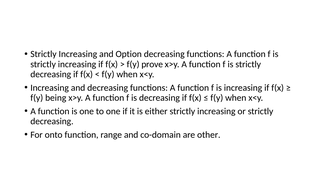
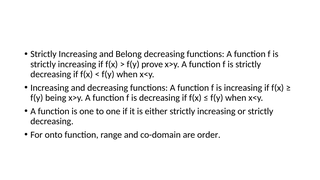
Option: Option -> Belong (129, 54)
other: other -> order (209, 135)
